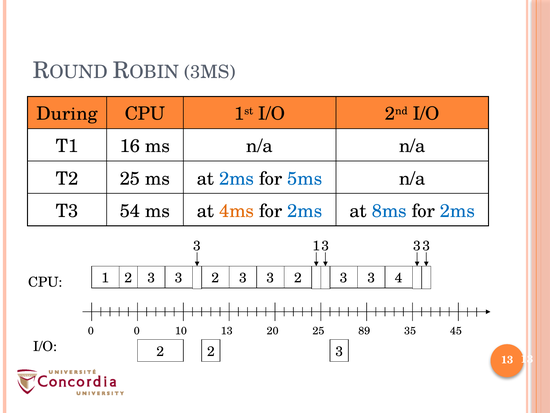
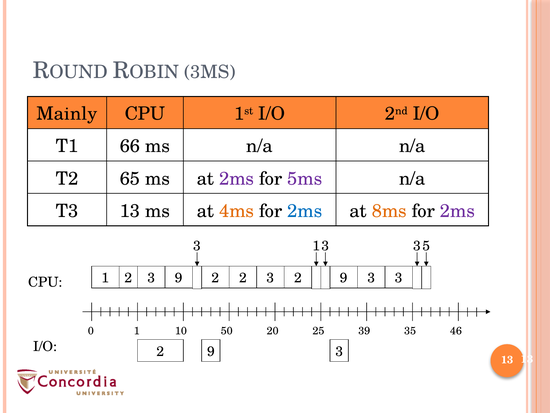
During: During -> Mainly (67, 114)
16: 16 -> 66 (130, 146)
T2 25: 25 -> 65 (130, 178)
2ms colour: blue -> purple (237, 178)
5ms colour: blue -> purple (305, 178)
T3 54: 54 -> 13 (130, 211)
8ms colour: blue -> orange (389, 211)
2ms colour: blue -> purple (457, 211)
13 3: 3 -> 5 (426, 246)
3: 3 -> 9 (179, 278)
3 2 3: 3 -> 2 (243, 278)
3: 3 -> 9 (344, 278)
4: 4 -> 3 (399, 278)
0 0: 0 -> 1 (137, 330)
10 13: 13 -> 50 (227, 330)
89: 89 -> 39 (364, 330)
45: 45 -> 46 (456, 330)
2: 2 -> 9 (211, 351)
